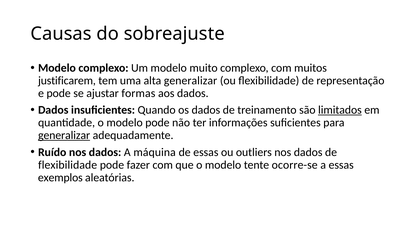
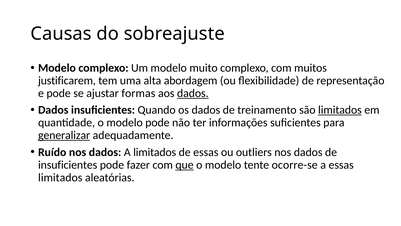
alta generalizar: generalizar -> abordagem (191, 80)
dados underline: none -> present (193, 93)
A máquina: máquina -> limitados (155, 152)
flexibilidade: flexibilidade -> insuficientes (68, 165)
que underline: none -> present (185, 165)
exemplos: exemplos -> limitados (60, 177)
